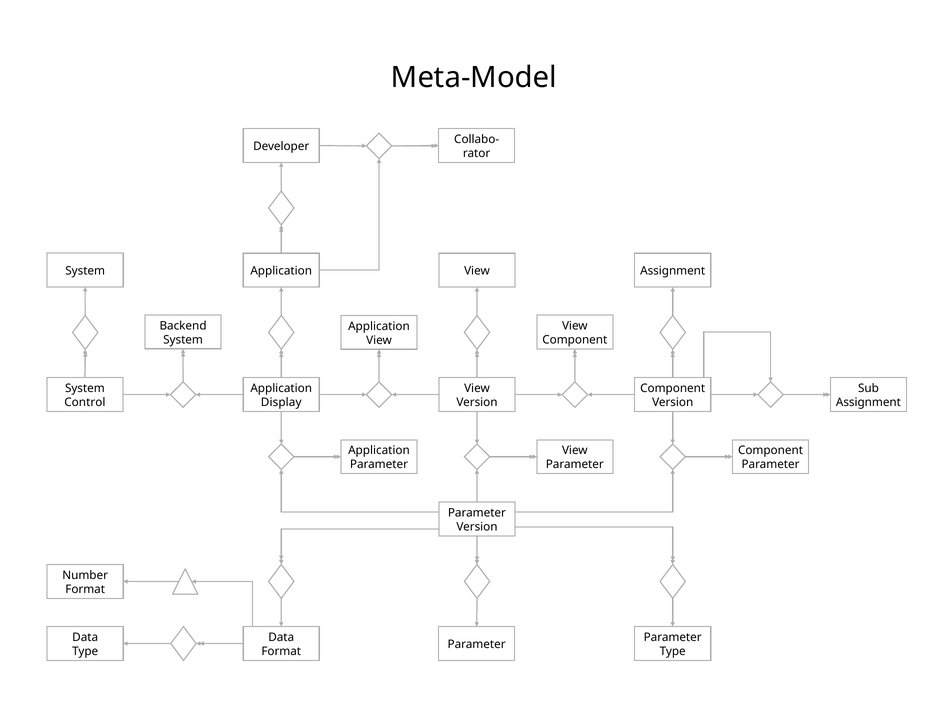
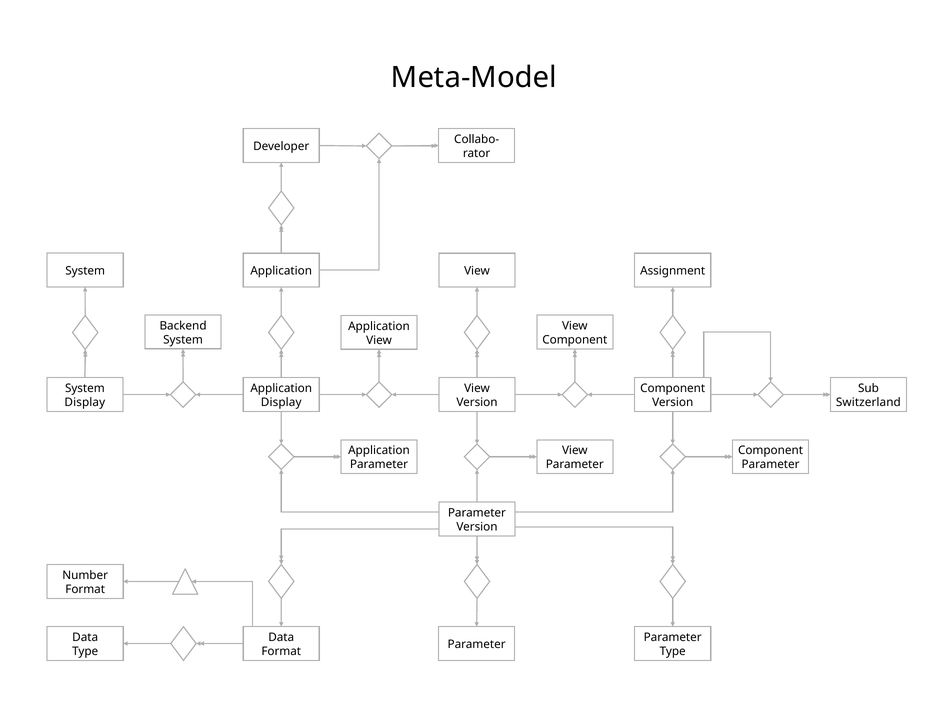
Control: Control -> Display (85, 402)
Assignment: Assignment -> Switzerland (868, 402)
